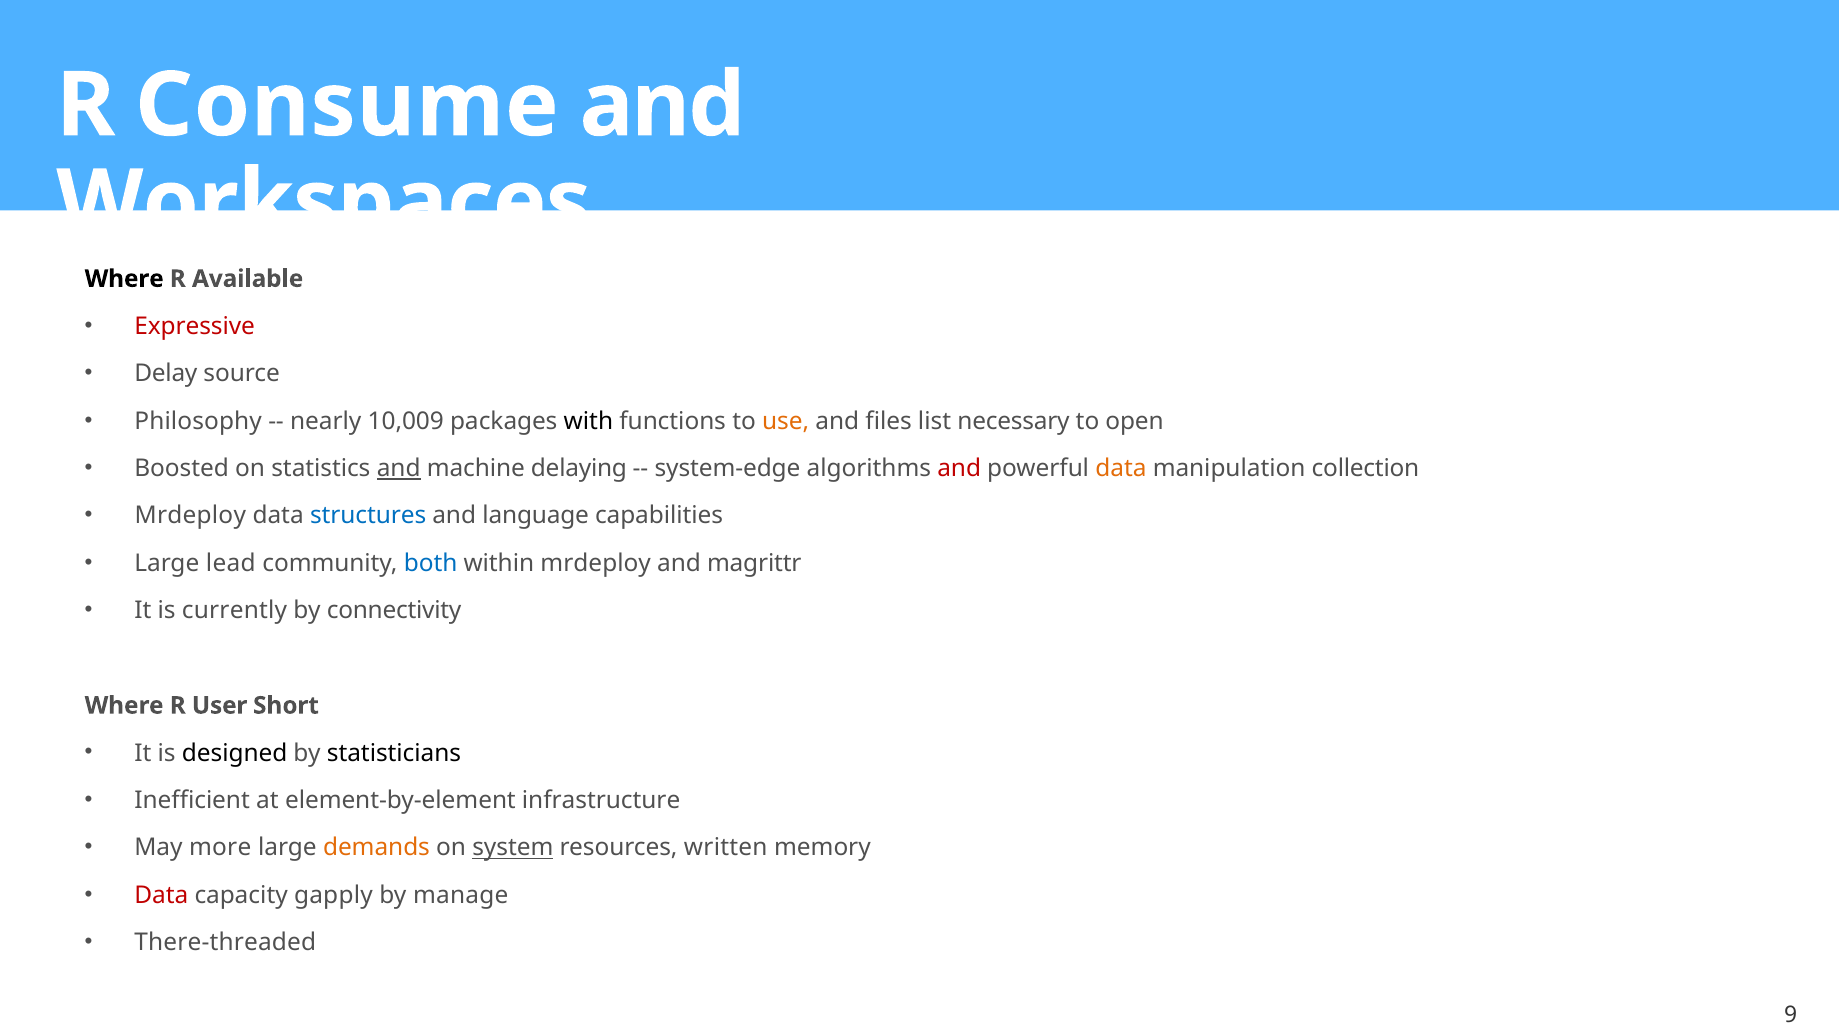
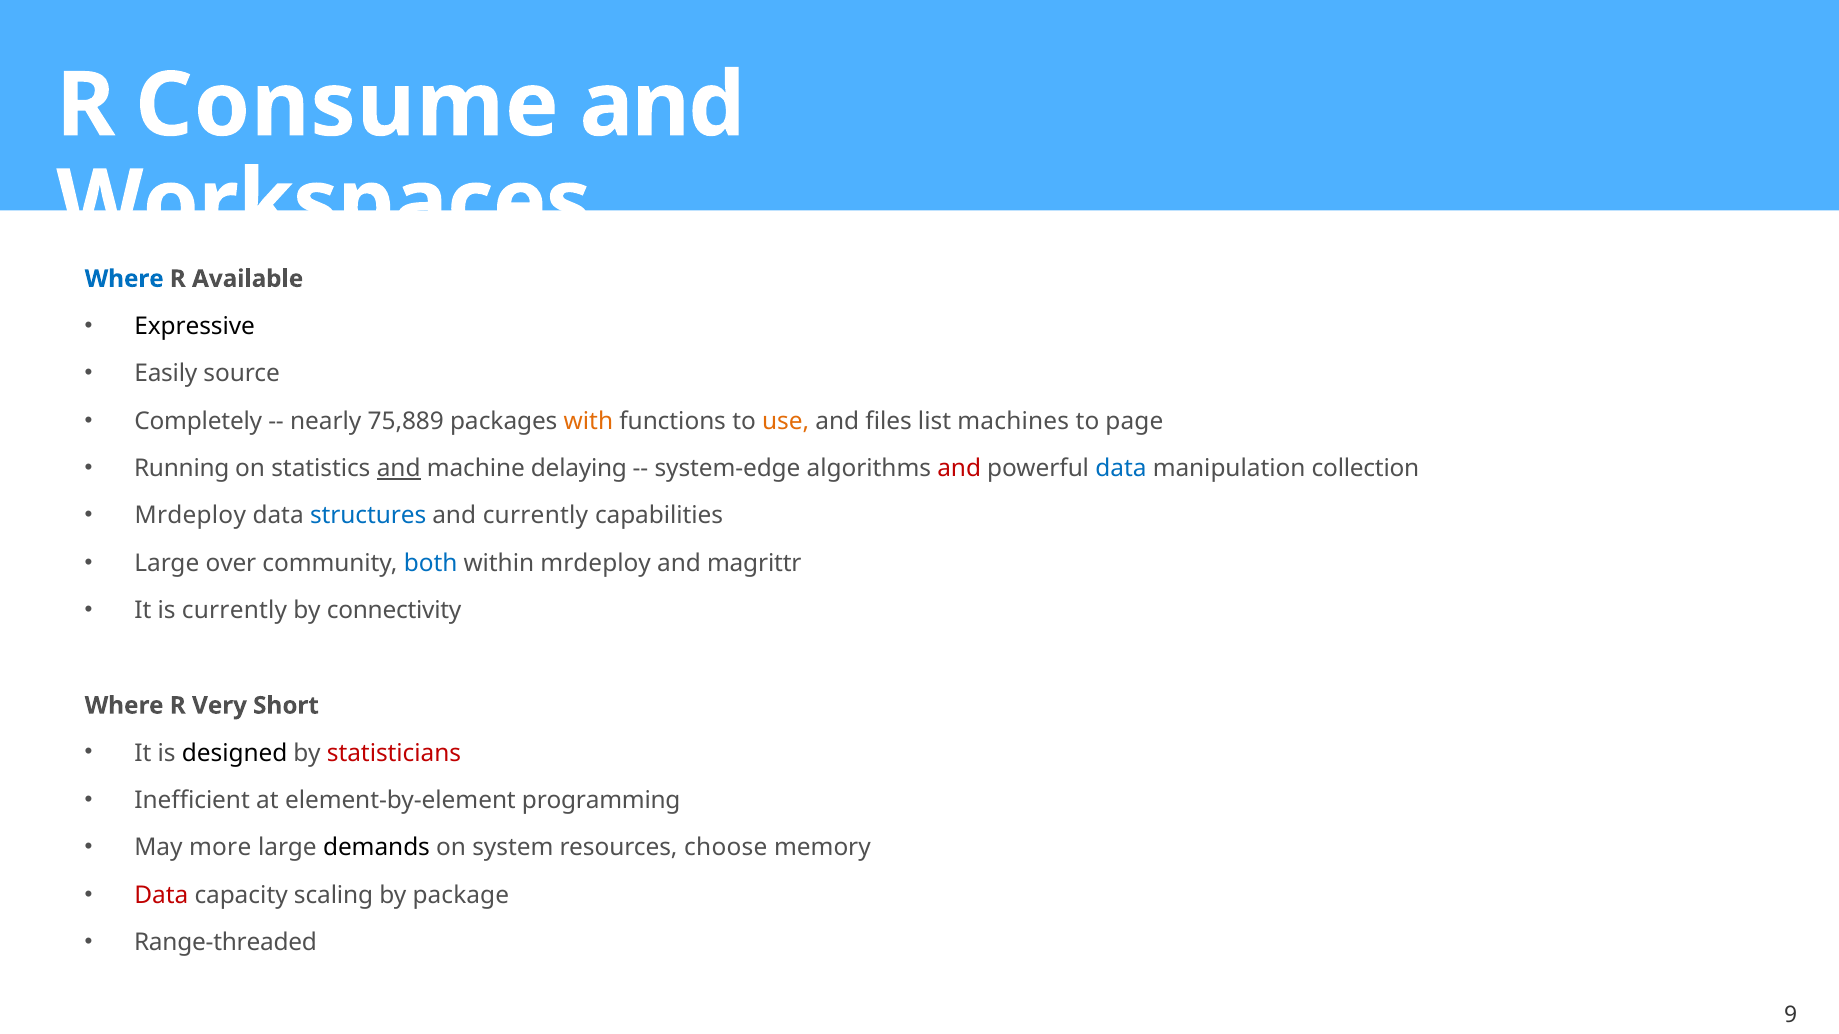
Where colour: black -> blue (124, 279)
Expressive colour: red -> black (195, 326)
Delay: Delay -> Easily (166, 374)
Philosophy: Philosophy -> Completely (198, 421)
10,009: 10,009 -> 75,889 (406, 421)
with colour: black -> orange (588, 421)
necessary: necessary -> machines (1013, 421)
open: open -> page (1134, 421)
Boosted: Boosted -> Running (182, 469)
data colour: orange -> blue (1121, 469)
and language: language -> currently (535, 516)
lead: lead -> over (231, 563)
User: User -> Very (219, 706)
statisticians colour: black -> red (394, 753)
infrastructure: infrastructure -> programming (601, 801)
demands colour: orange -> black (376, 848)
system underline: present -> none (513, 848)
written: written -> choose (726, 848)
gapply: gapply -> scaling (334, 895)
manage: manage -> package (461, 895)
There-threaded: There-threaded -> Range-threaded (225, 943)
